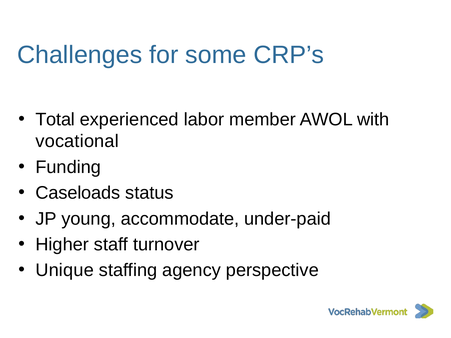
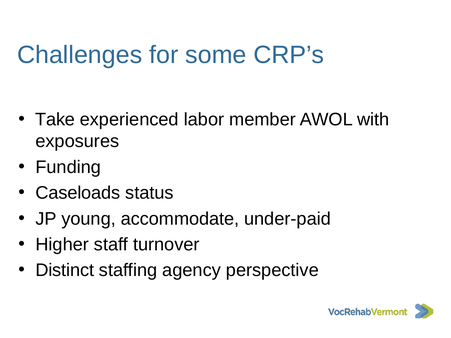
Total: Total -> Take (55, 120)
vocational: vocational -> exposures (77, 141)
Unique: Unique -> Distinct (65, 271)
